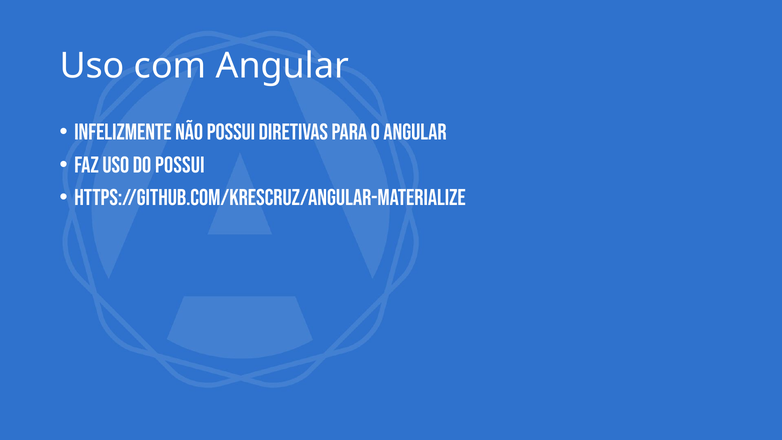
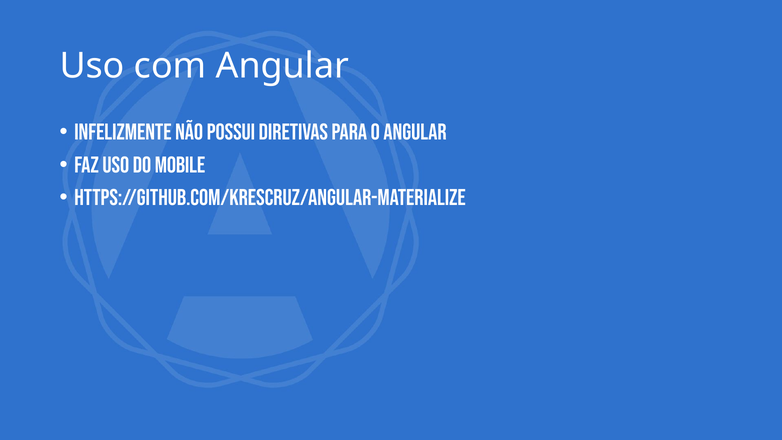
do possui: possui -> mobile (180, 165)
